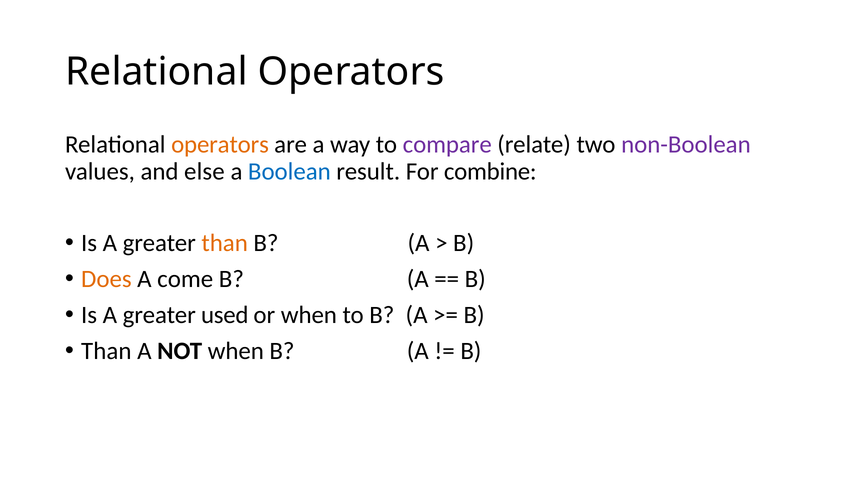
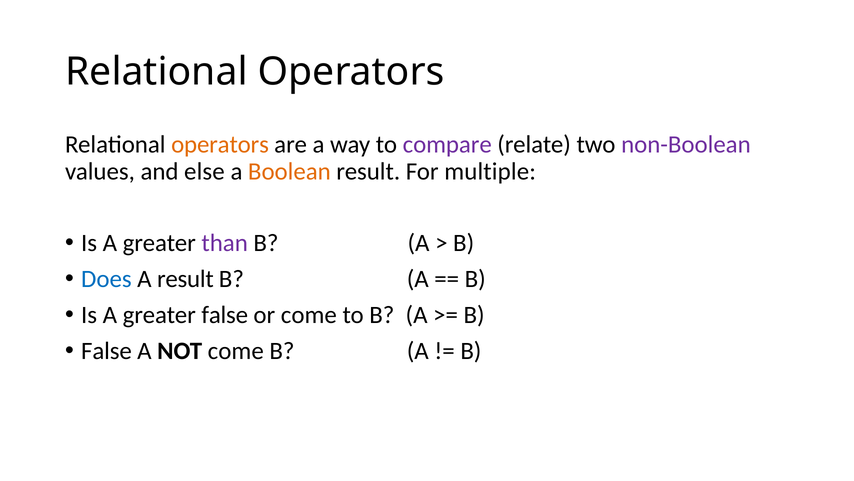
Boolean colour: blue -> orange (289, 171)
combine: combine -> multiple (490, 171)
than colour: orange -> purple (225, 243)
Does colour: orange -> blue (106, 279)
A come: come -> result (185, 279)
greater used: used -> false (225, 315)
or when: when -> come (309, 315)
Than: Than -> False (106, 350)
NOT when: when -> come (236, 350)
